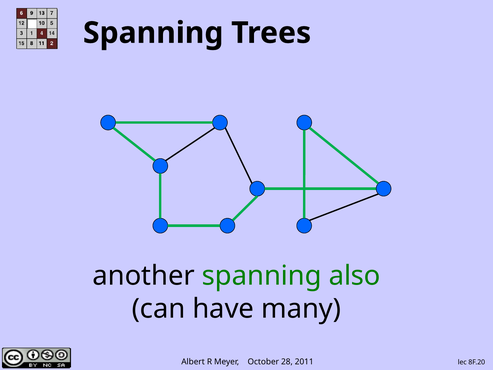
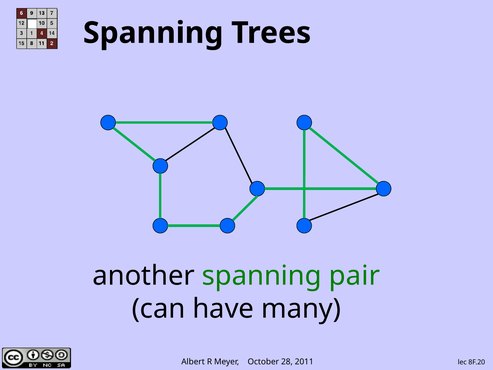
also: also -> pair (354, 276)
